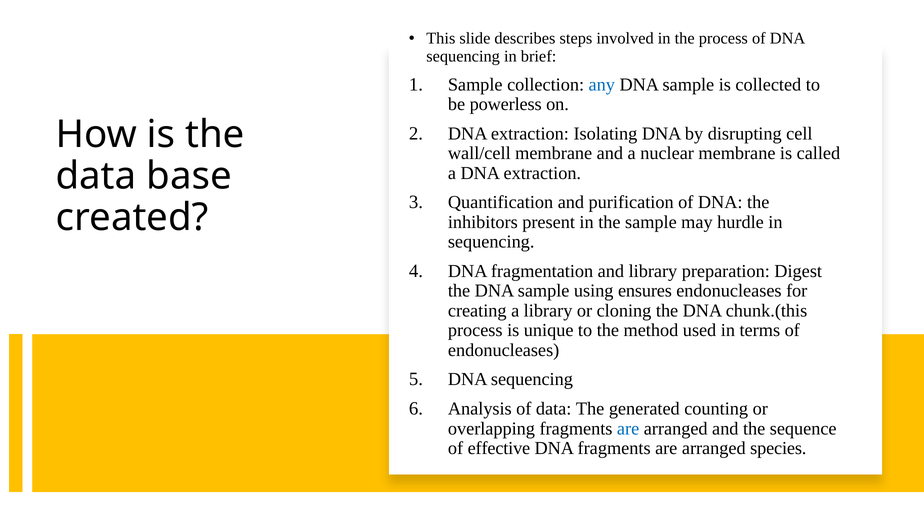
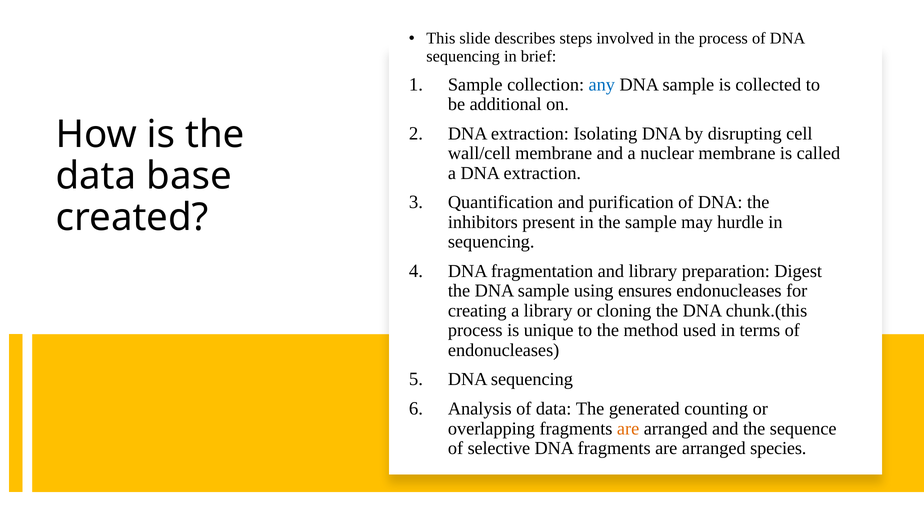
powerless: powerless -> additional (506, 104)
are colour: blue -> orange (628, 429)
effective: effective -> selective (499, 449)
